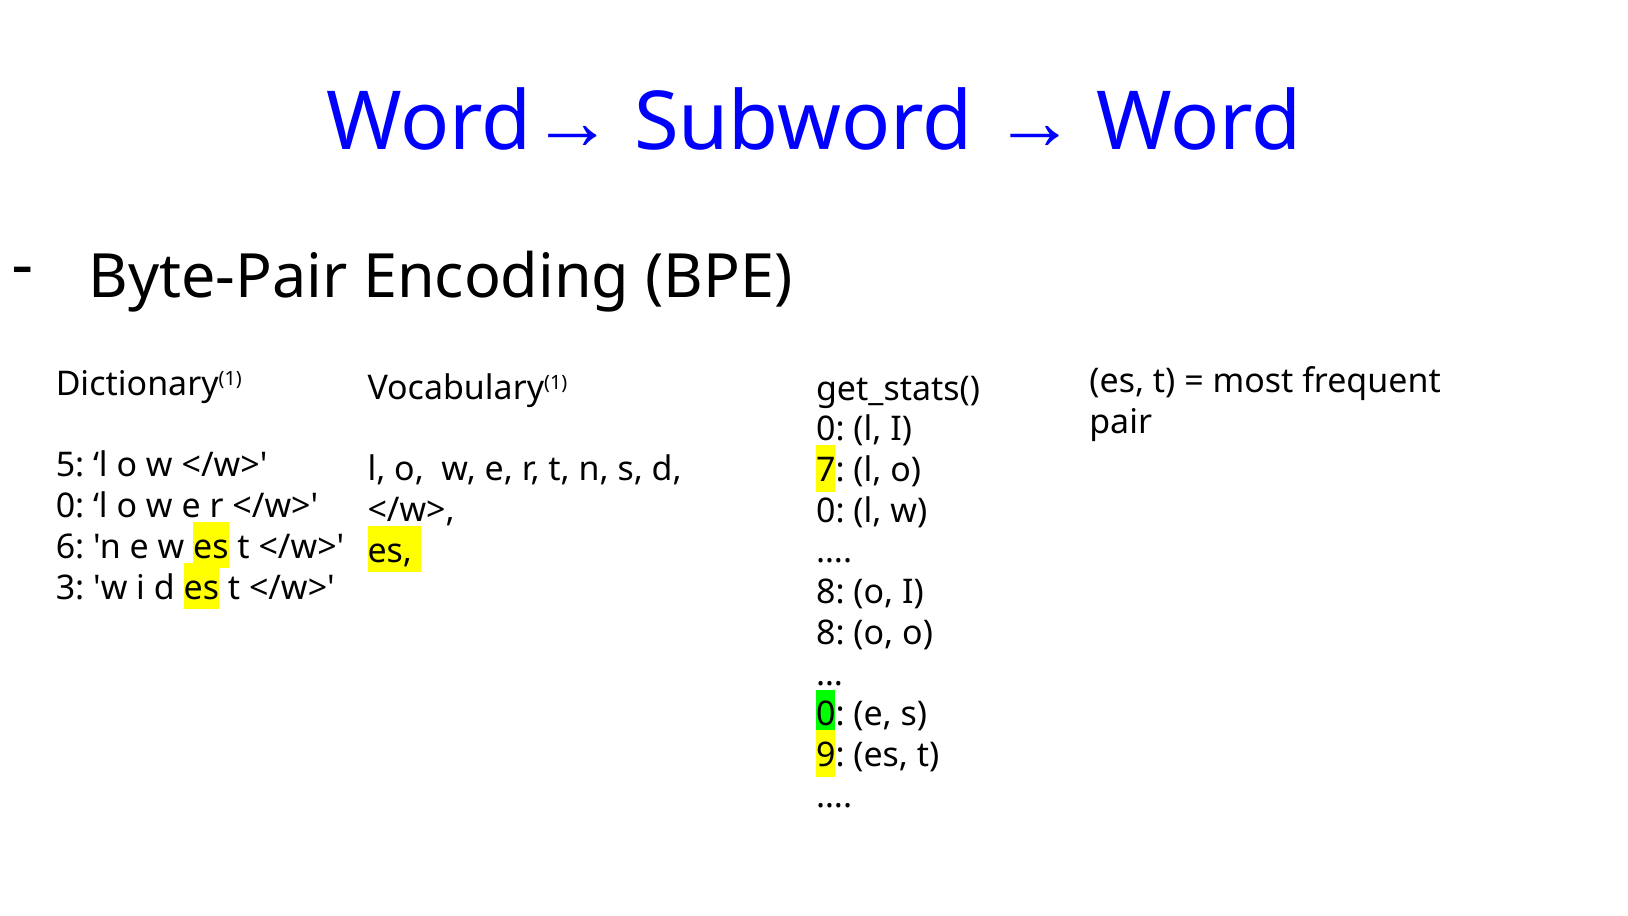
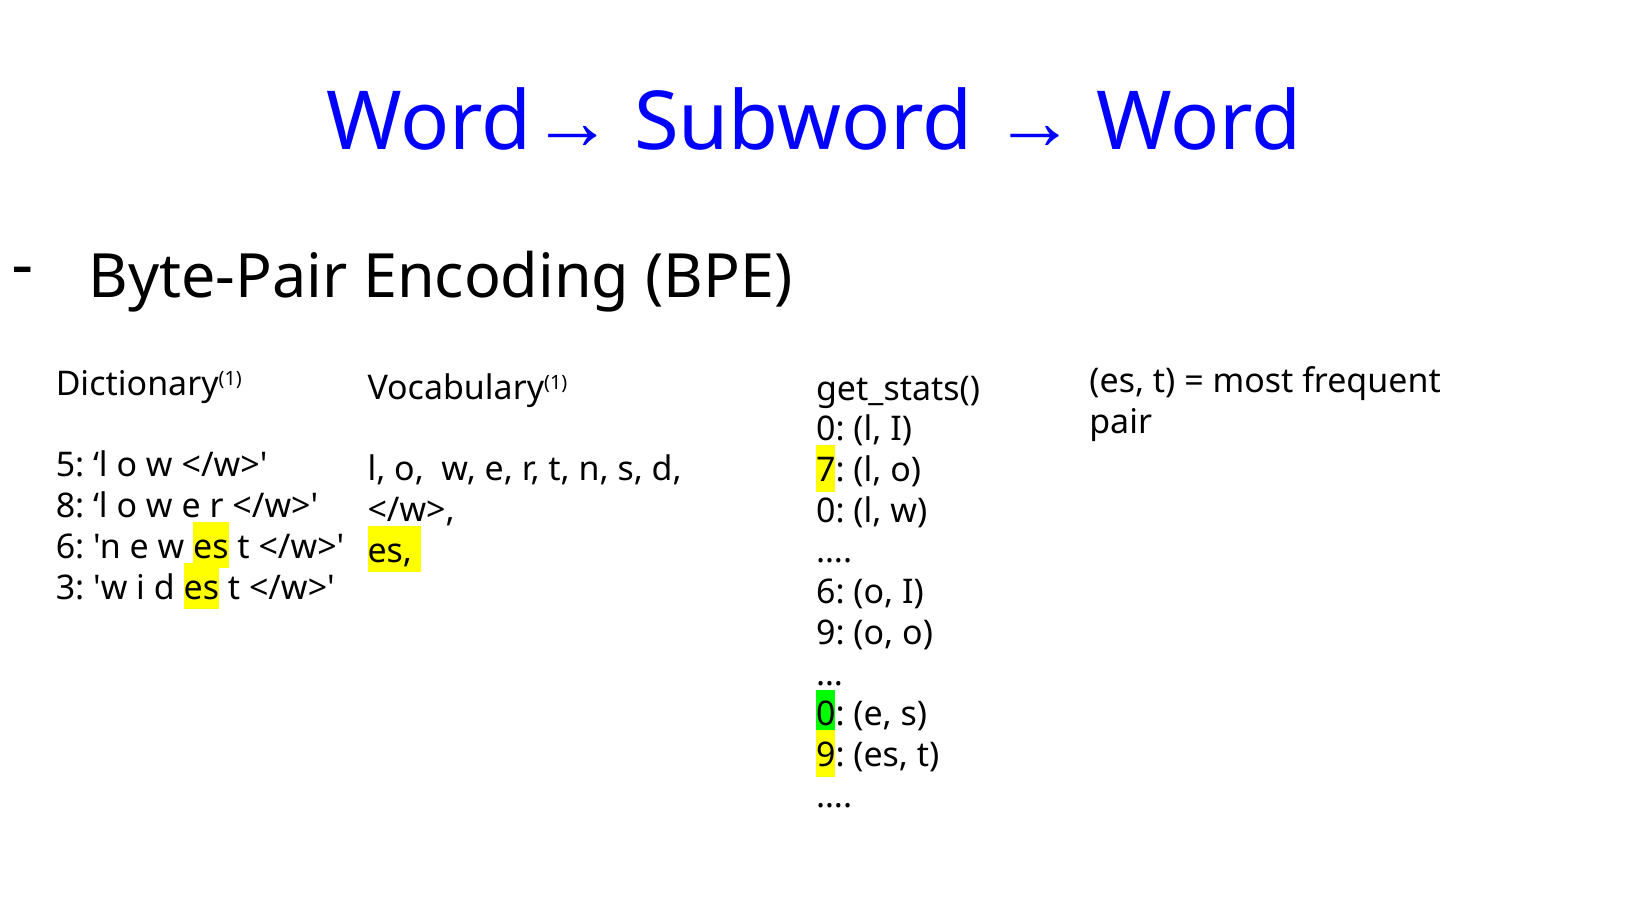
0: 0 -> 8 (70, 506)
8: 8 -> 6 (830, 592)
8: 8 -> 9 (830, 633)
